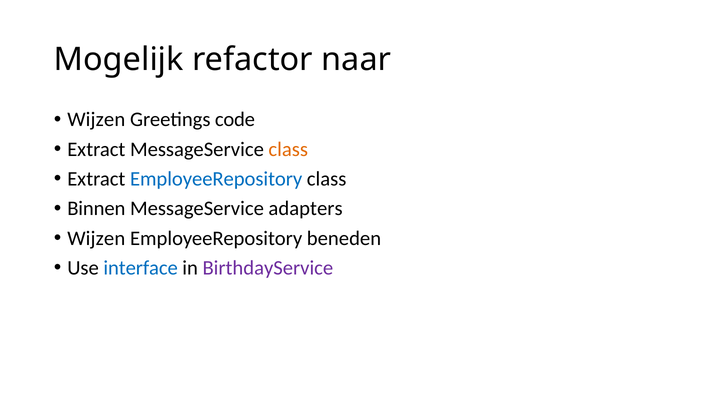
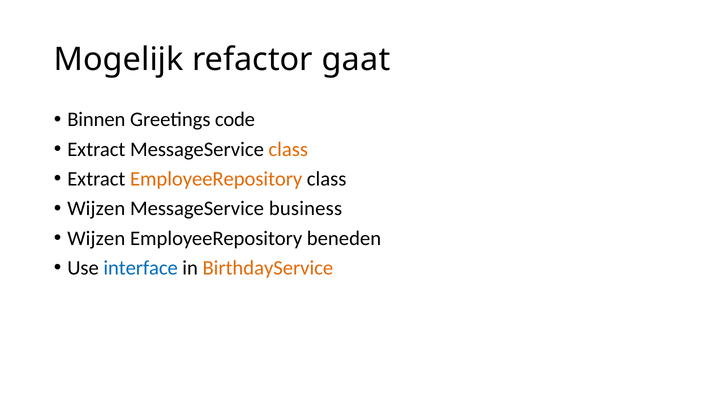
naar: naar -> gaat (356, 59)
Wijzen: Wijzen -> Binnen (96, 120)
EmployeeRepository colour: blue -> orange (216, 179)
Binnen: Binnen -> Wijzen (96, 209)
adapters: adapters -> business (305, 209)
BirthdayService colour: purple -> orange (268, 268)
